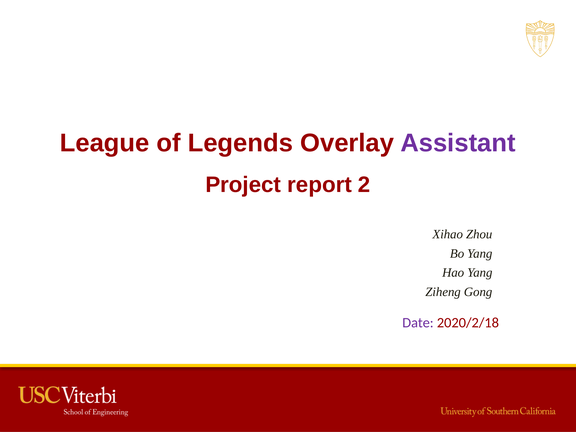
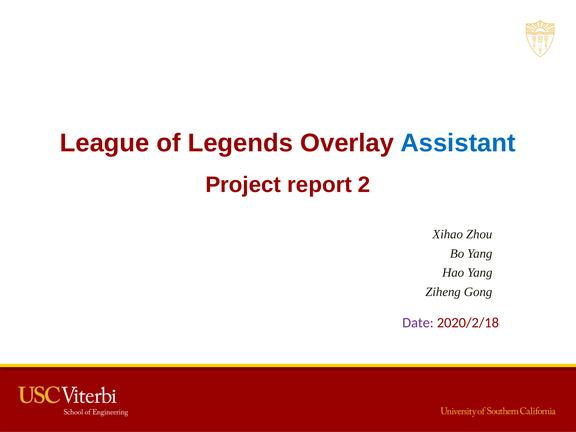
Assistant colour: purple -> blue (458, 143)
